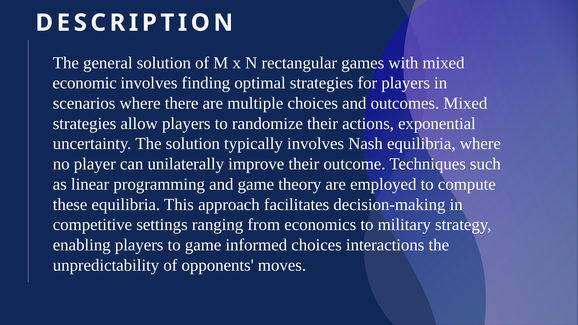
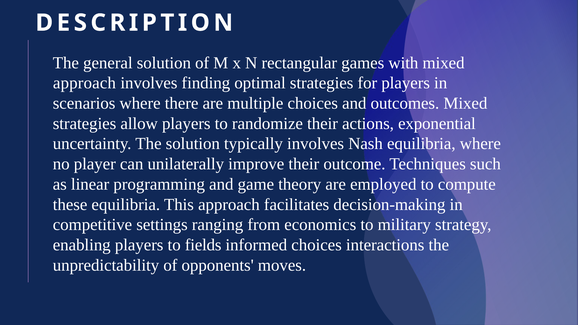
economic: economic -> approach (84, 83)
to game: game -> fields (203, 245)
